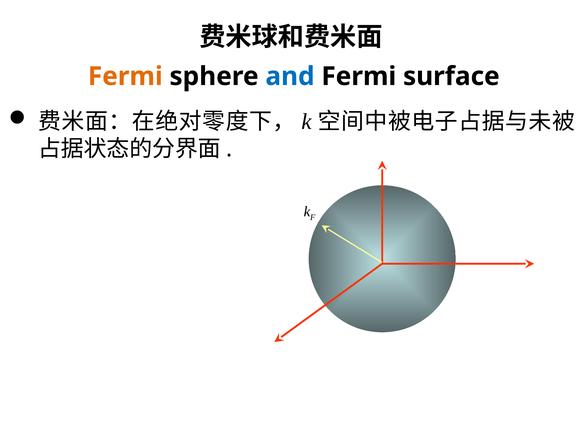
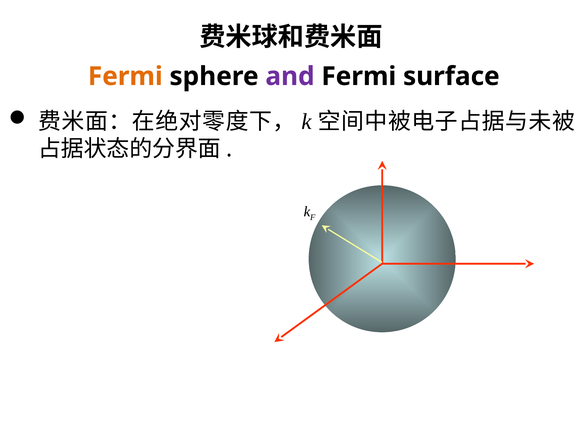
and colour: blue -> purple (290, 76)
